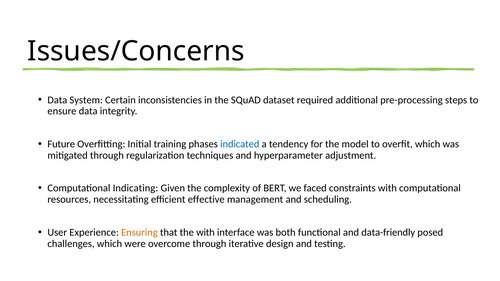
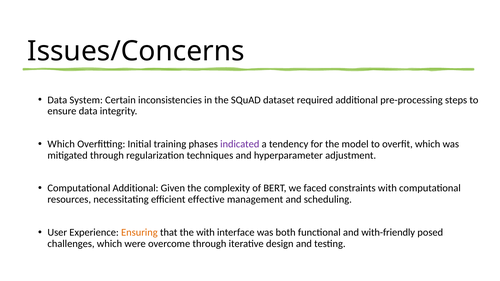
Future: Future -> Which (61, 144)
indicated colour: blue -> purple (240, 144)
Computational Indicating: Indicating -> Additional (136, 188)
data-friendly: data-friendly -> with-friendly (388, 233)
